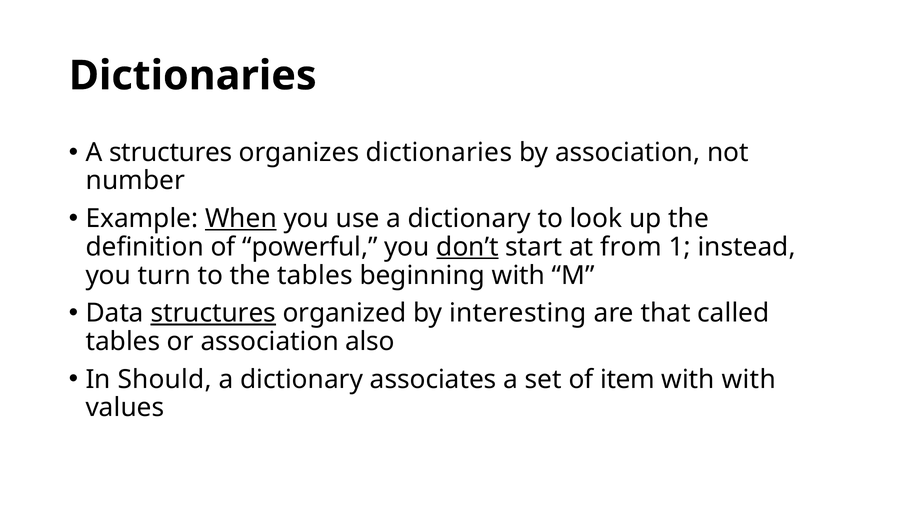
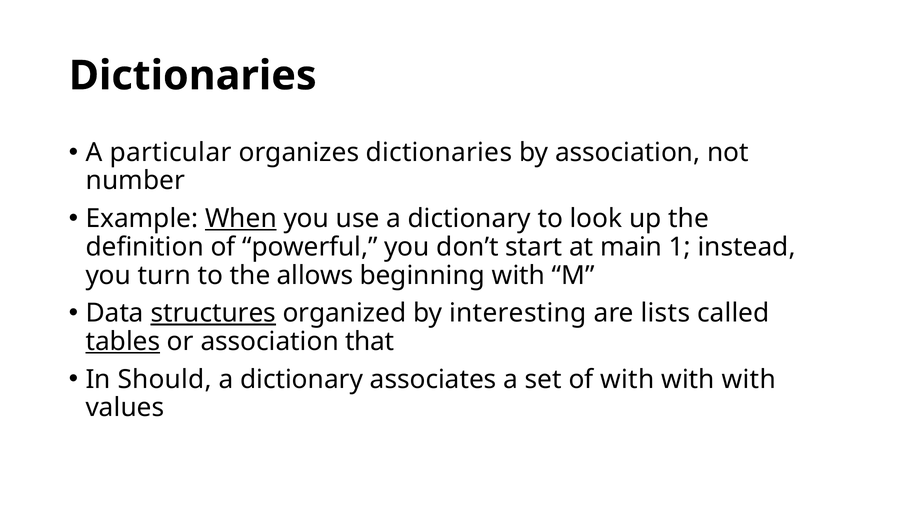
A structures: structures -> particular (171, 153)
don’t underline: present -> none (468, 247)
from: from -> main (631, 247)
the tables: tables -> allows (315, 276)
that: that -> lists (665, 313)
tables underline: none -> present (123, 342)
also: also -> that (370, 342)
of item: item -> with (627, 380)
